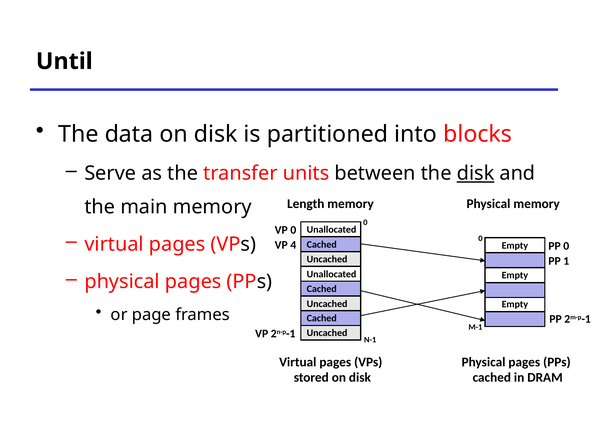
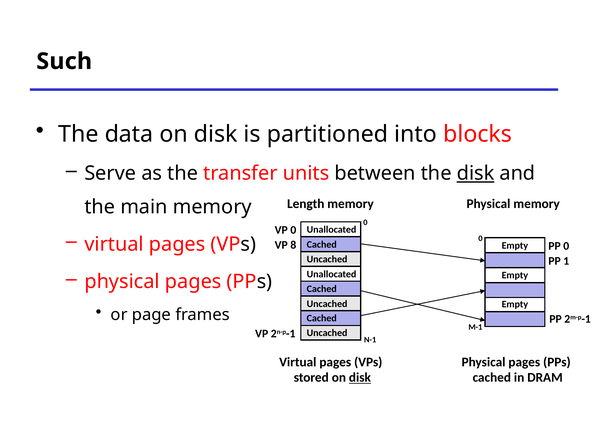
Until: Until -> Such (64, 61)
4: 4 -> 8 (293, 245)
disk underline: none -> present (360, 378)
